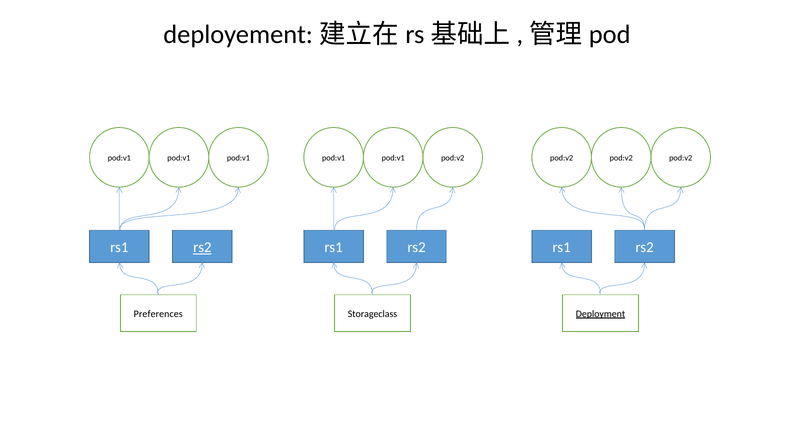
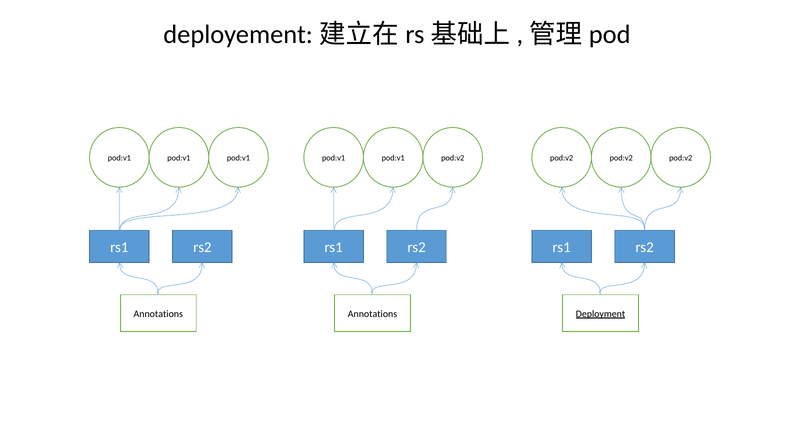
rs2 underline: present -> none (202, 247)
Preferences: Preferences -> Annotations (158, 314)
Storageclass: Storageclass -> Annotations (373, 314)
